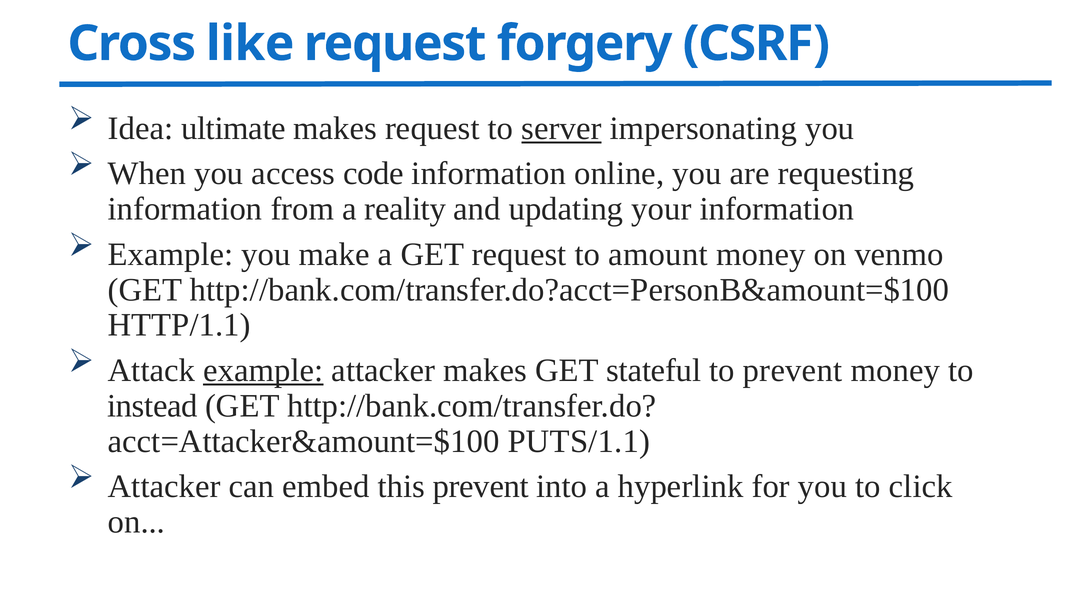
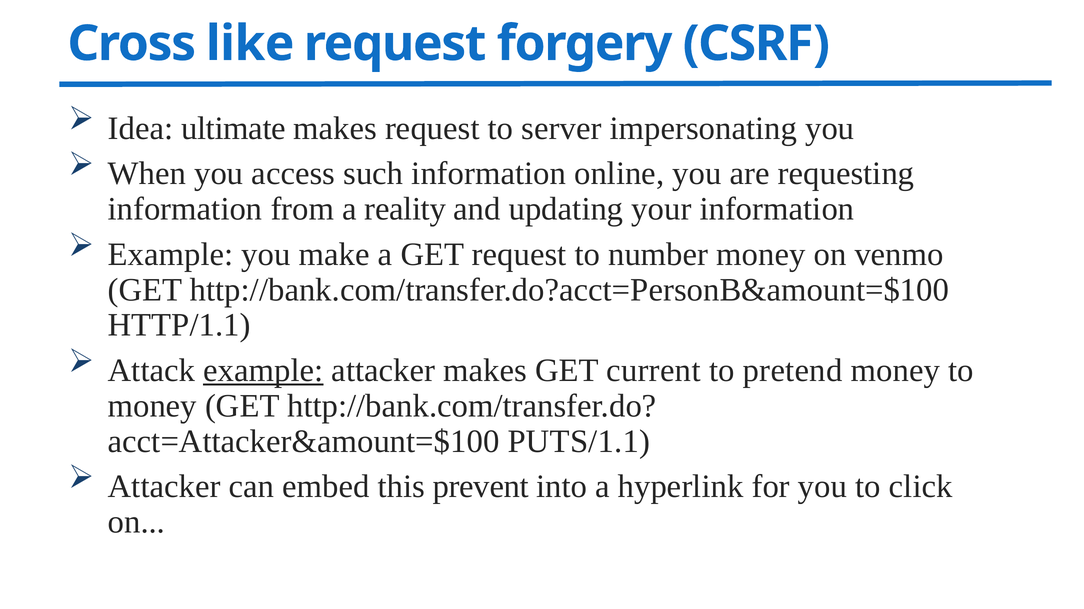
server underline: present -> none (561, 128)
code: code -> such (373, 174)
amount: amount -> number (658, 255)
stateful: stateful -> current (653, 371)
to prevent: prevent -> pretend (793, 371)
instead: instead -> money (152, 406)
